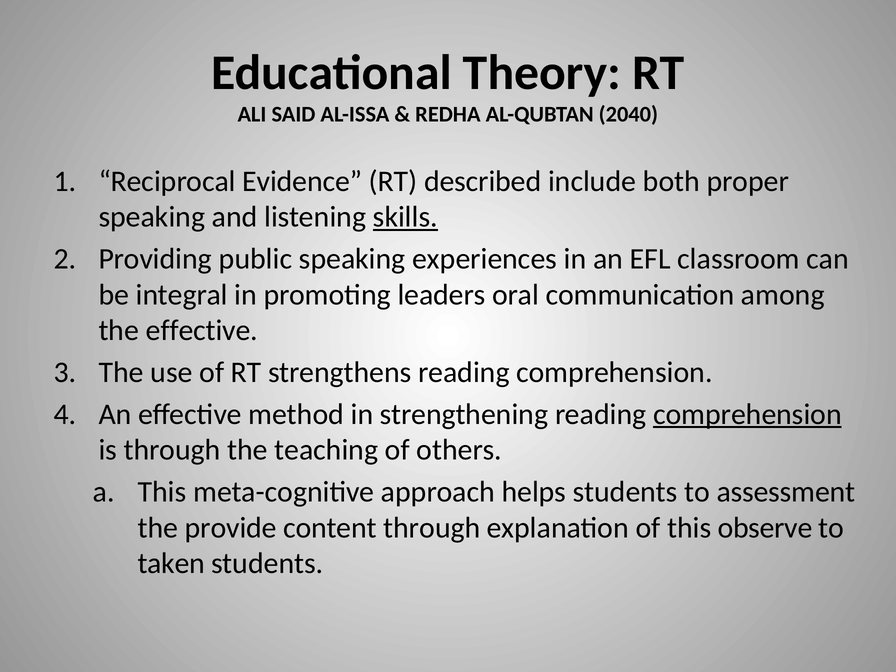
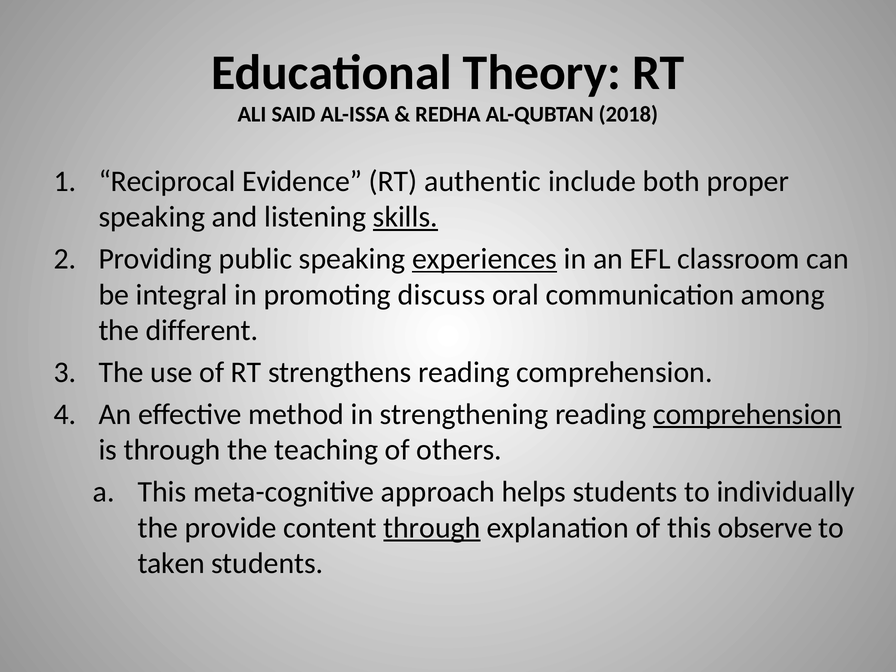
2040: 2040 -> 2018 (628, 114)
described: described -> authentic (483, 181)
experiences underline: none -> present (485, 259)
leaders: leaders -> discuss (441, 295)
the effective: effective -> different (202, 331)
assessment: assessment -> individually (786, 492)
through underline: none -> present (432, 528)
